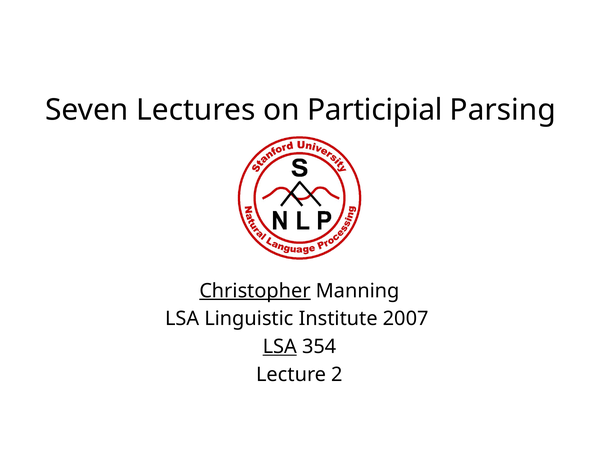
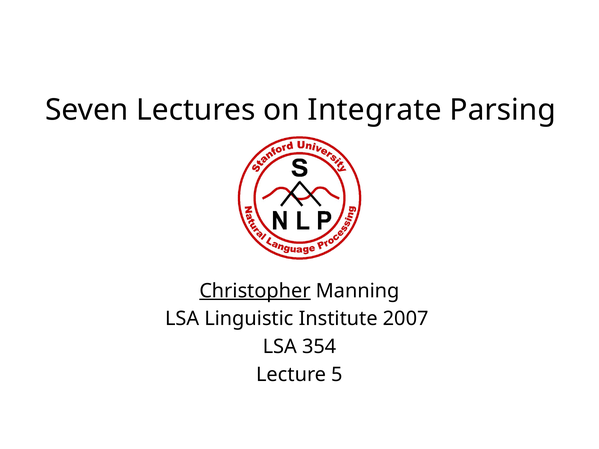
Participial: Participial -> Integrate (375, 110)
LSA underline: present -> none (280, 347)
2: 2 -> 5 (337, 375)
